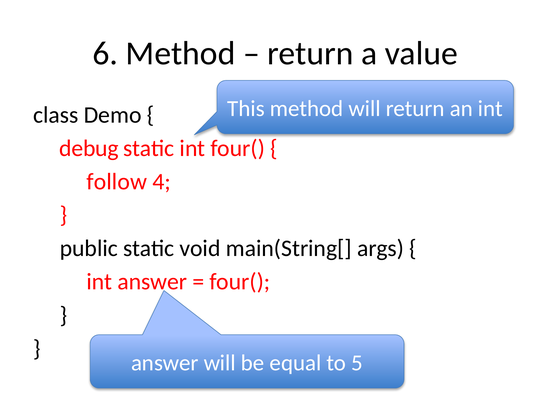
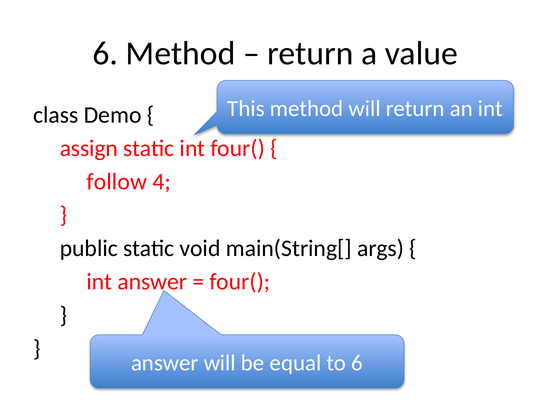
debug: debug -> assign (89, 148)
to 5: 5 -> 6 (357, 363)
